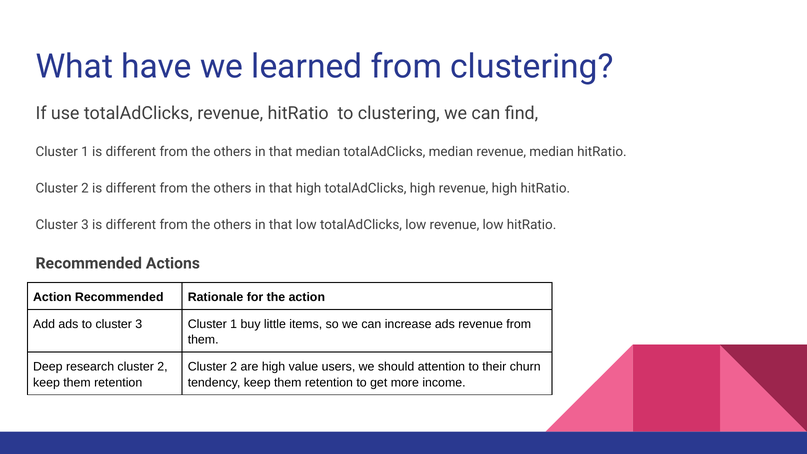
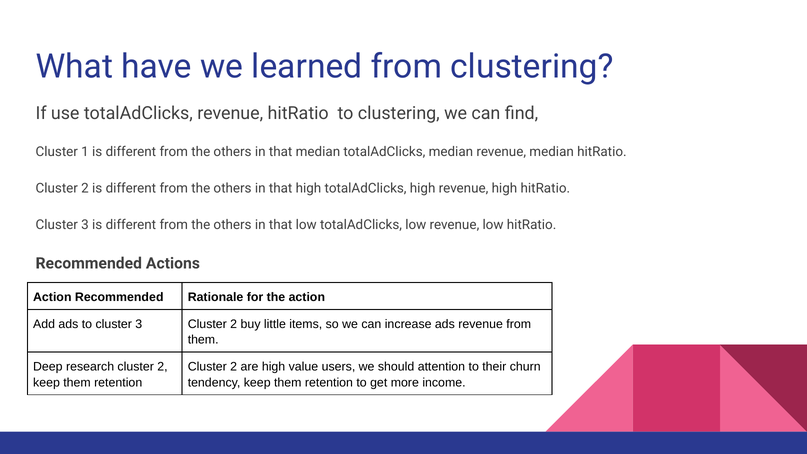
3 Cluster 1: 1 -> 2 (234, 324)
